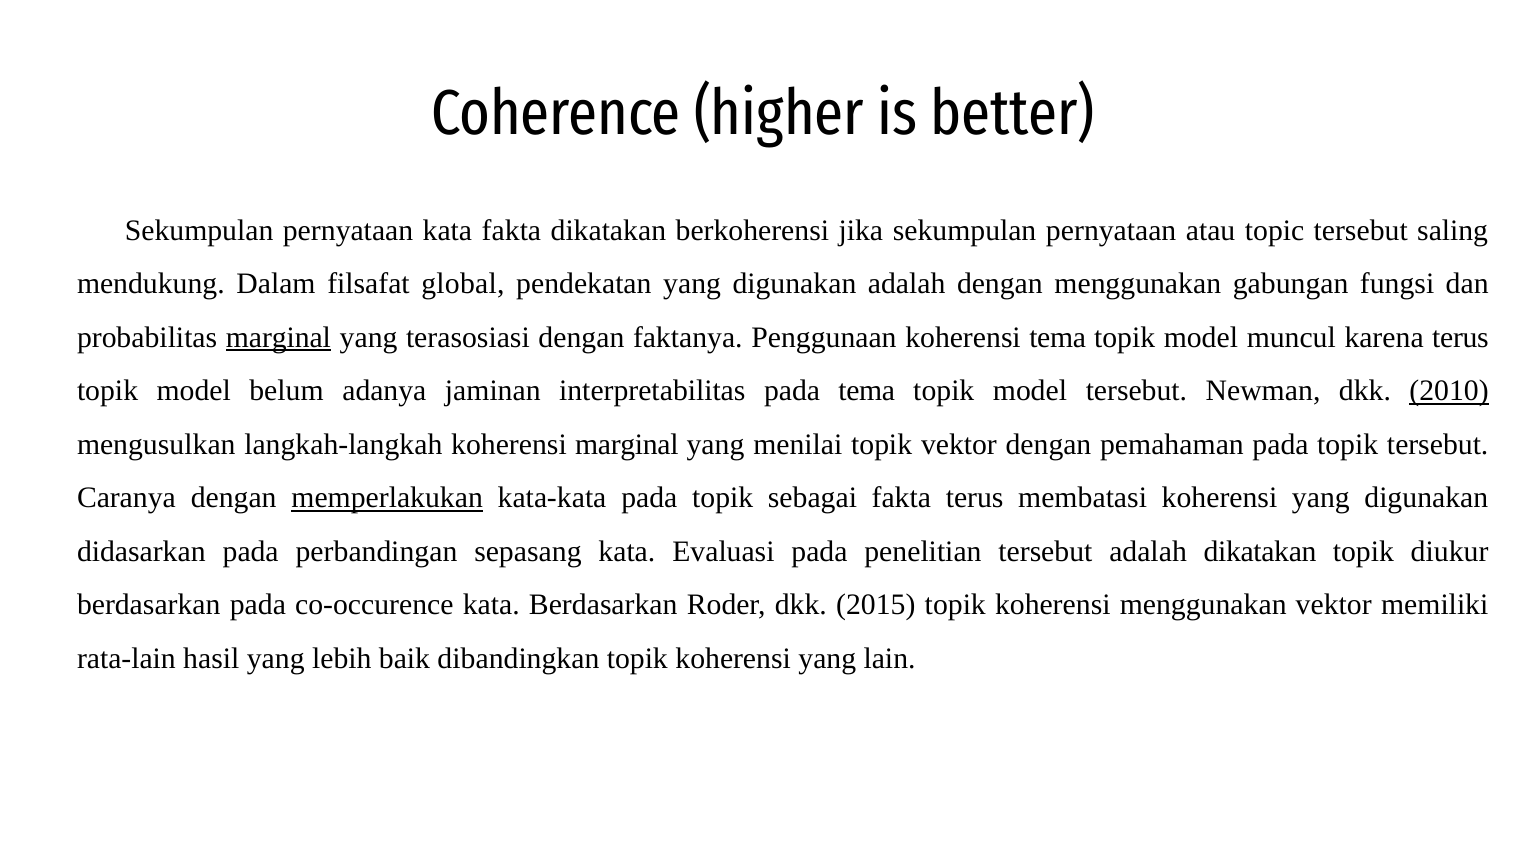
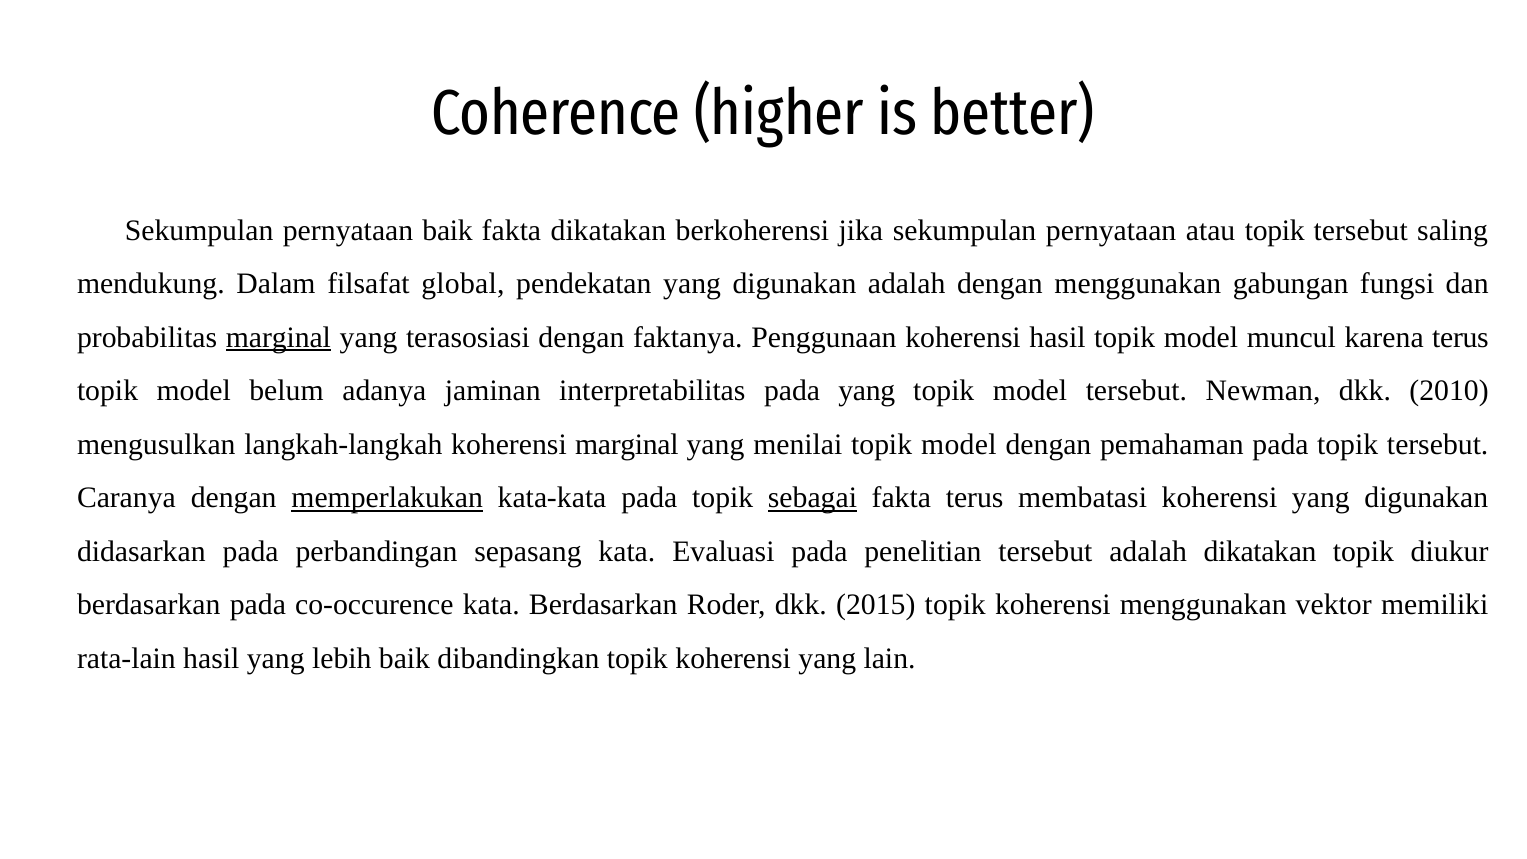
pernyataan kata: kata -> baik (448, 231)
atau topic: topic -> topik (1275, 231)
koherensi tema: tema -> hasil (1057, 338)
pada tema: tema -> yang (867, 391)
2010 underline: present -> none (1449, 391)
menilai topik vektor: vektor -> model (959, 444)
sebagai underline: none -> present (812, 498)
